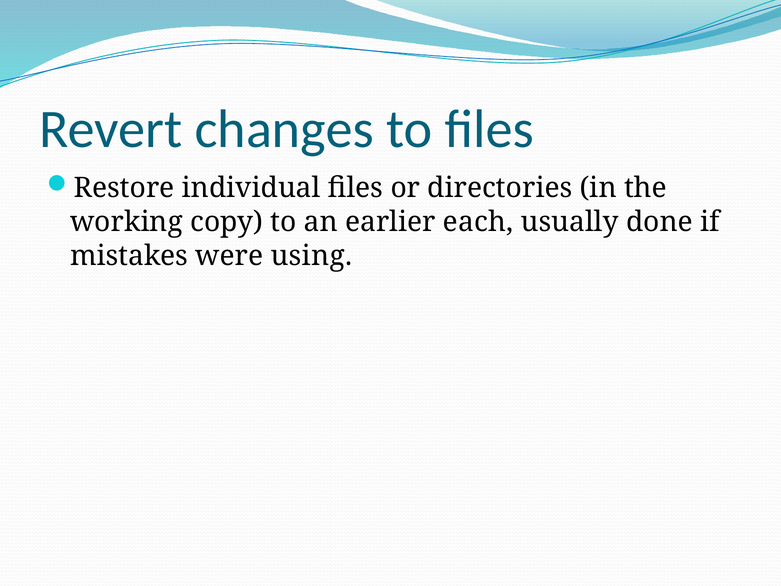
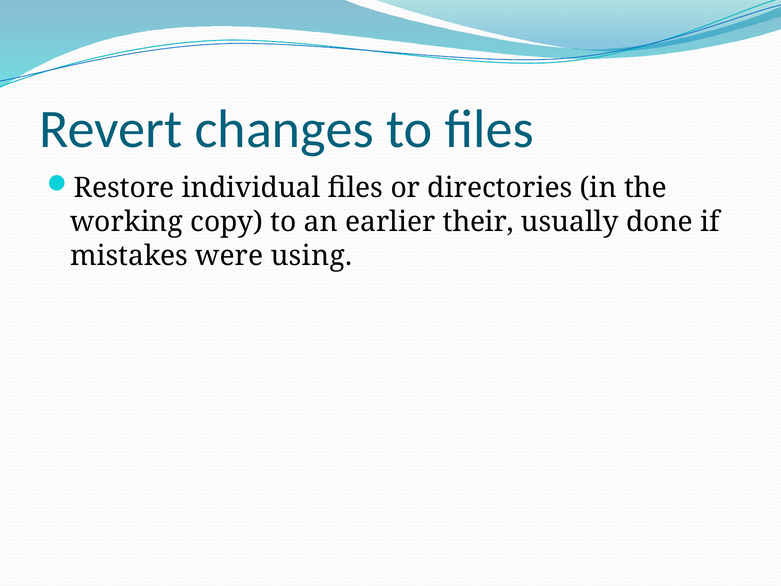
each: each -> their (478, 222)
